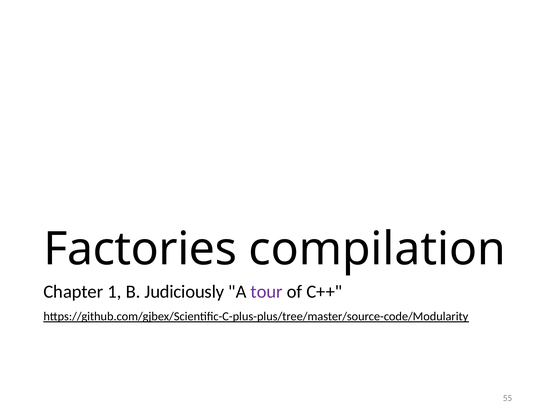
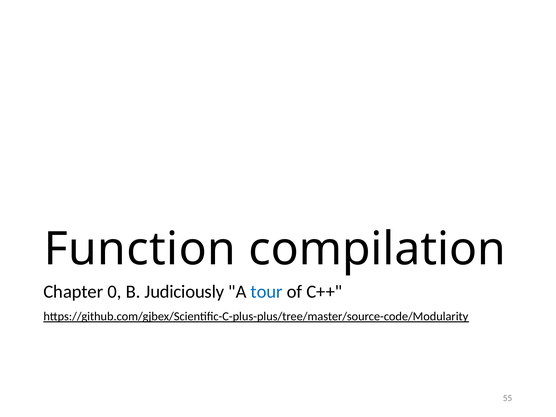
Factories: Factories -> Function (140, 249)
1: 1 -> 0 (114, 292)
tour colour: purple -> blue (267, 292)
